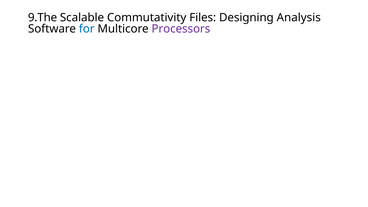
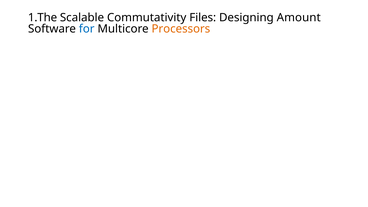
9.The: 9.The -> 1.The (43, 18)
Analysis: Analysis -> Amount (299, 18)
Processors colour: purple -> orange (181, 29)
